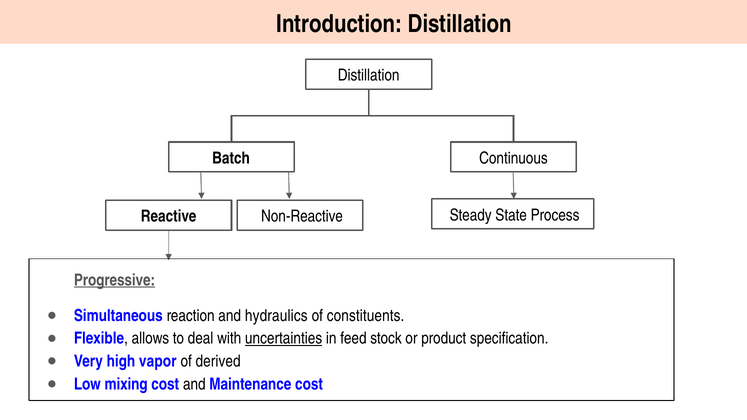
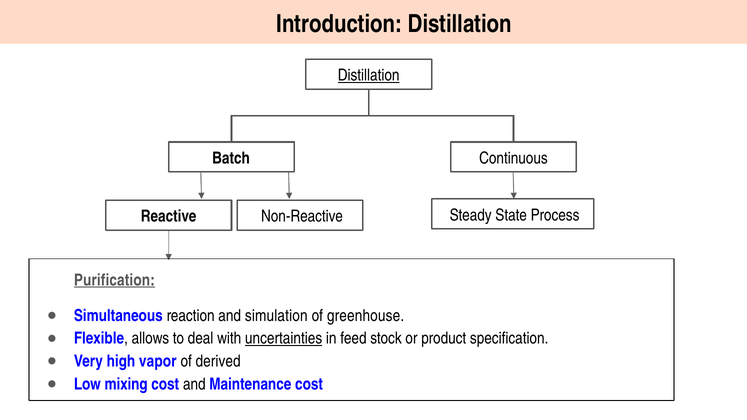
Distillation underline: none -> present (369, 75)
Progressive: Progressive -> Purification (114, 280)
hydraulics: hydraulics -> simulation (276, 316)
constituents: constituents -> greenhouse (366, 316)
